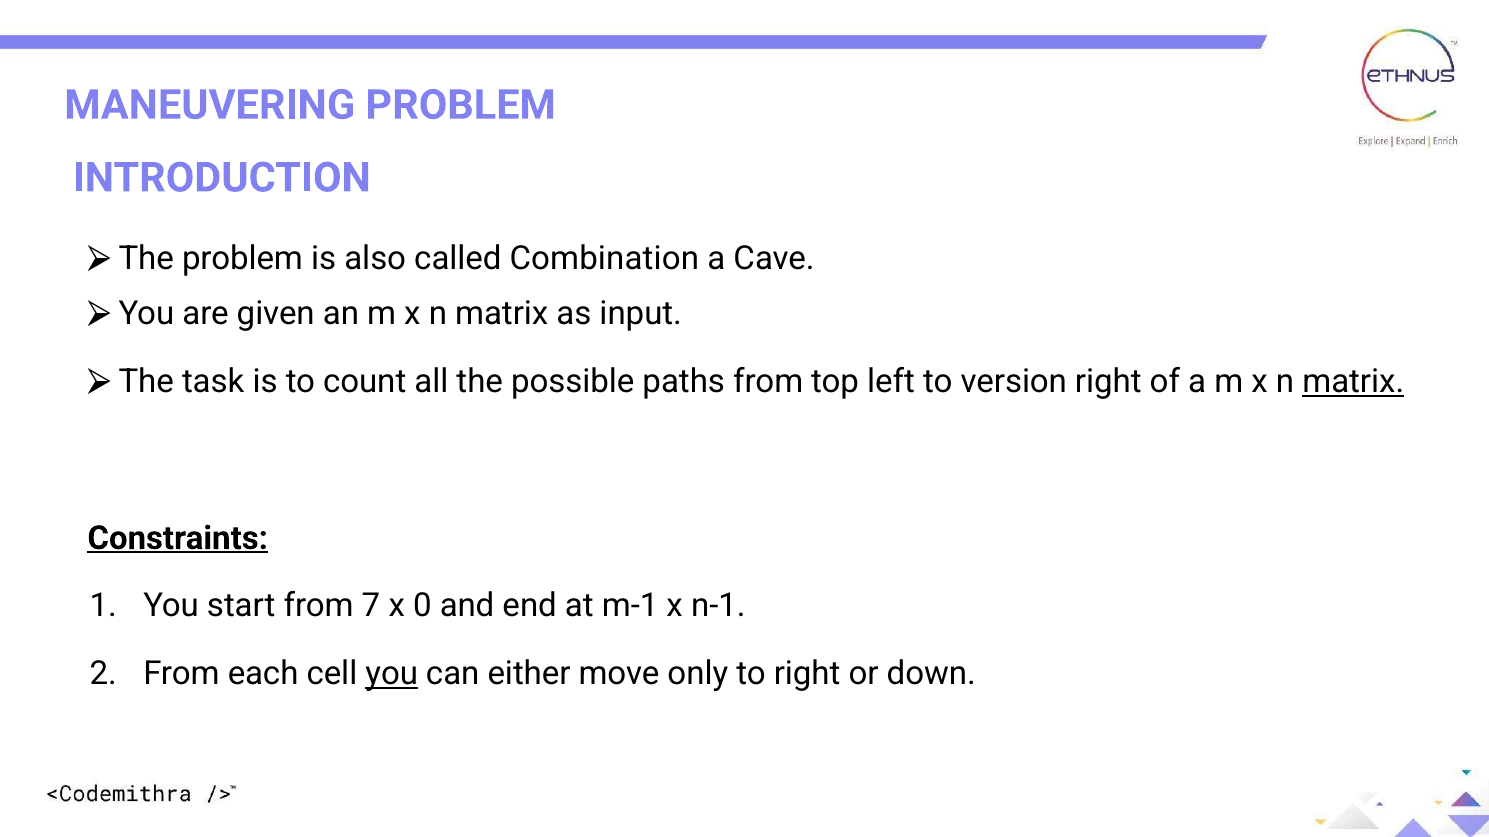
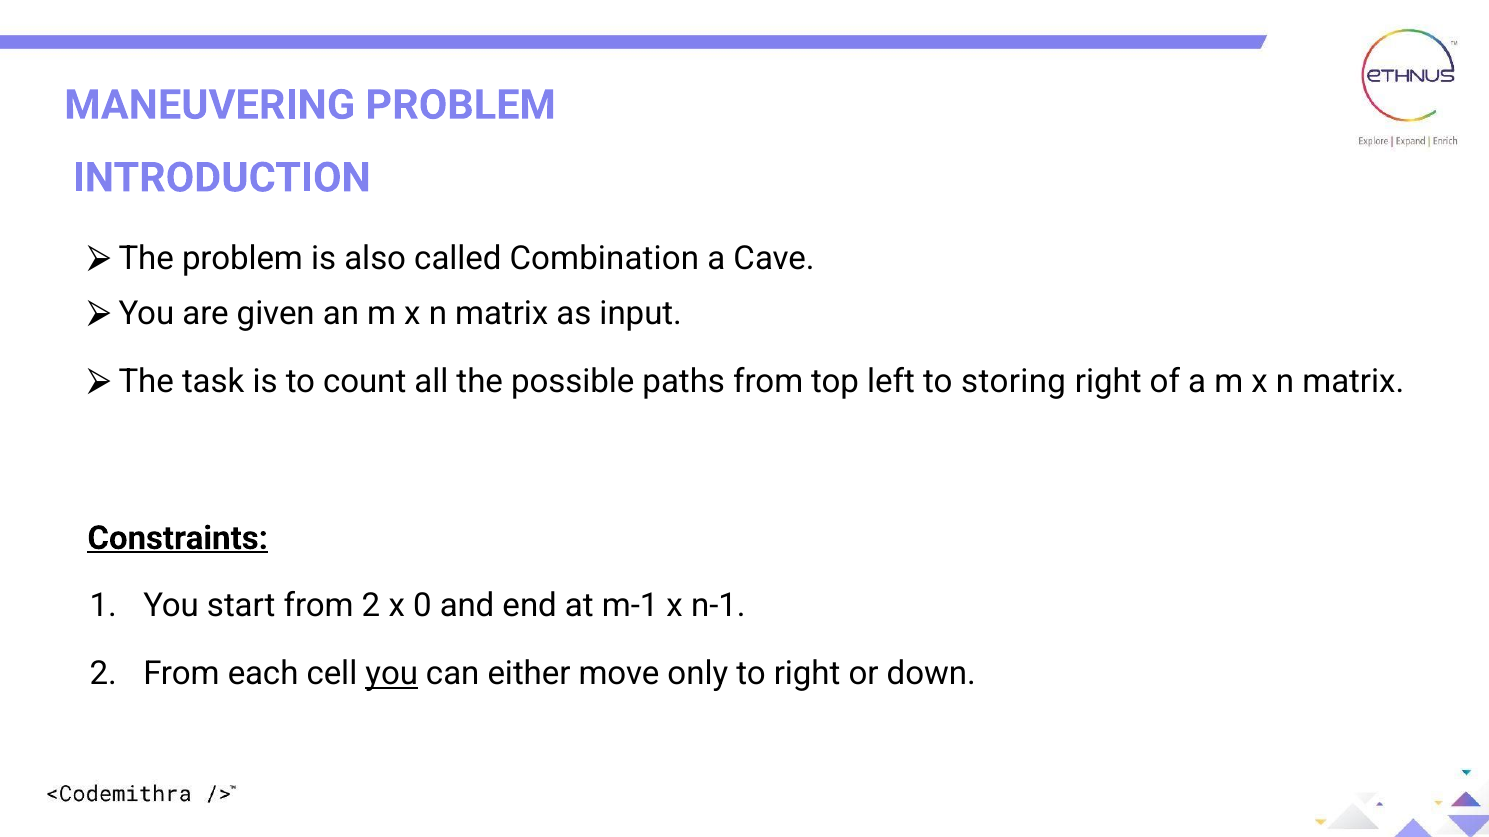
version: version -> storing (1014, 382)
matrix underline: present -> none (1353, 382)
from 7: 7 -> 2 (371, 606)
